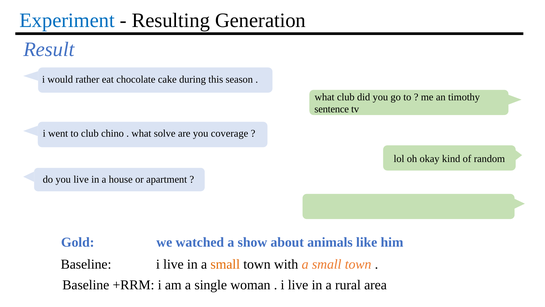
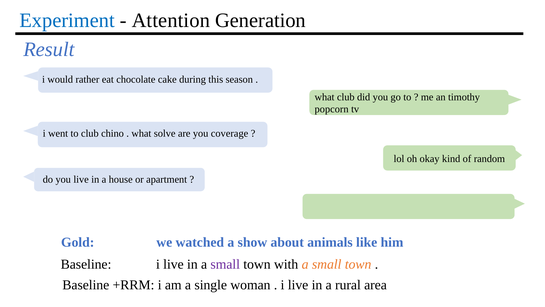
Resulting: Resulting -> Attention (171, 20)
sentence: sentence -> popcorn (332, 109)
small colour: orange -> purple (225, 264)
